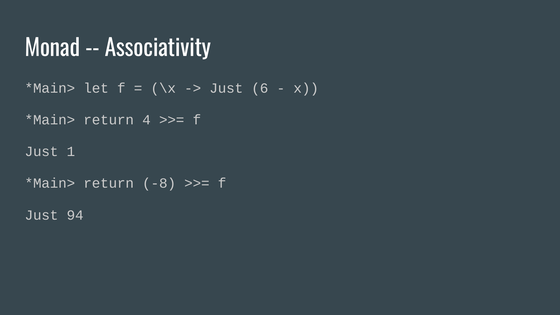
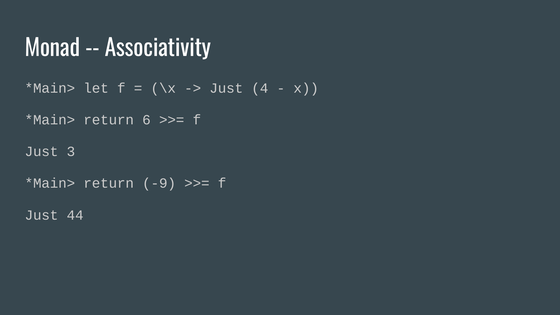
6: 6 -> 4 (260, 88)
4: 4 -> 6 (146, 120)
1: 1 -> 3 (71, 152)
-8: -8 -> -9 (159, 183)
94: 94 -> 44 (75, 215)
